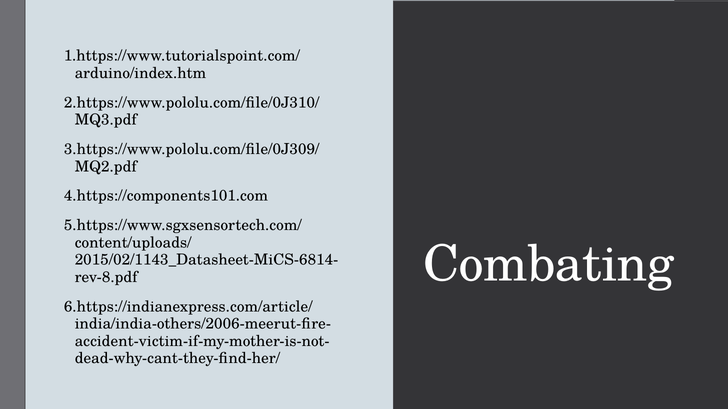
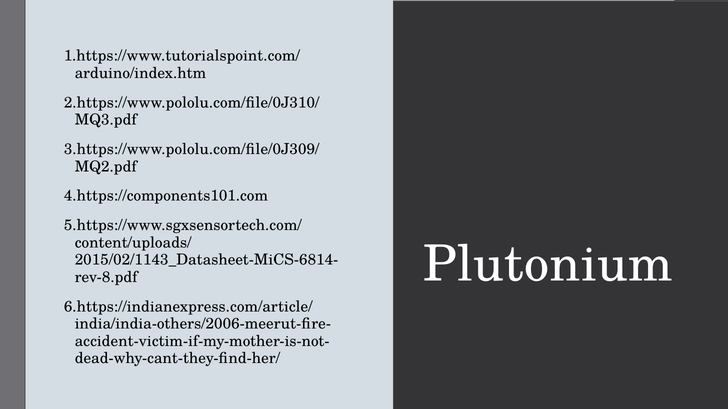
Combating: Combating -> Plutonium (548, 265)
